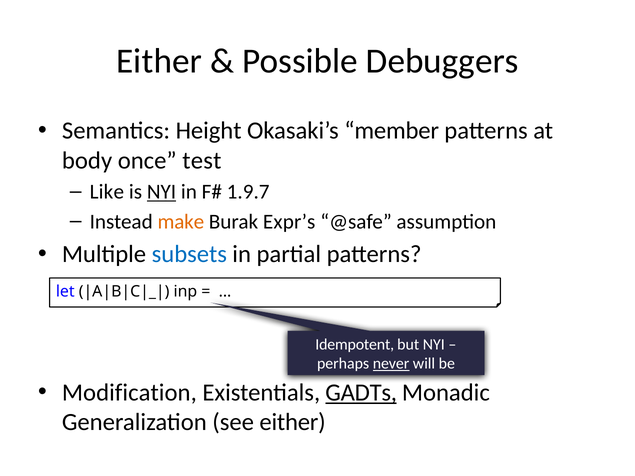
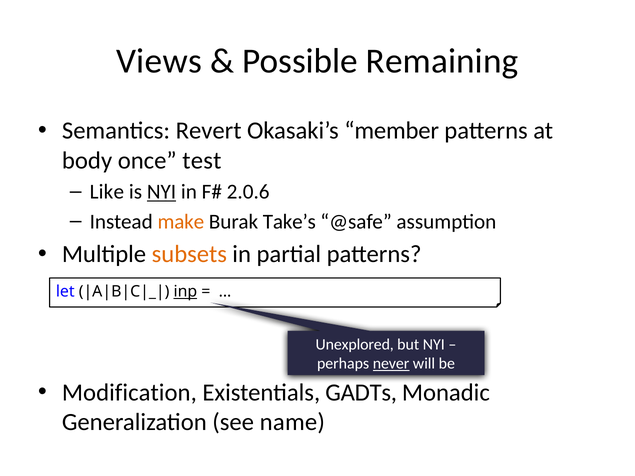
Either: Either -> Views (159, 61)
Debuggers: Debuggers -> Remaining (442, 61)
Height: Height -> Revert (209, 131)
1.9.7: 1.9.7 -> 2.0.6 (248, 192)
Expr’s: Expr’s -> Take’s (289, 222)
subsets colour: blue -> orange (189, 254)
inp underline: none -> present (185, 292)
Idempotent: Idempotent -> Unexplored (355, 345)
GADTs underline: present -> none (361, 393)
see either: either -> name (292, 422)
